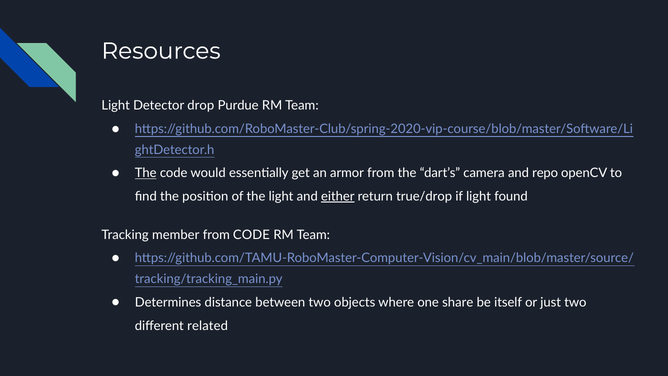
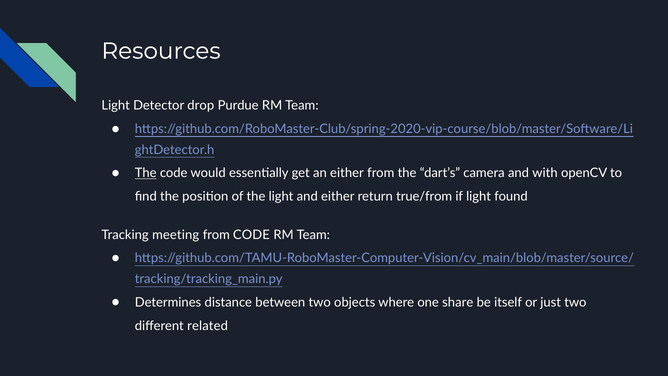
an armor: armor -> either (347, 173)
repo: repo -> with (545, 173)
either underline: present -> none (338, 196)
true/drop: true/drop -> true/from (424, 196)
member: member -> meeting (176, 235)
